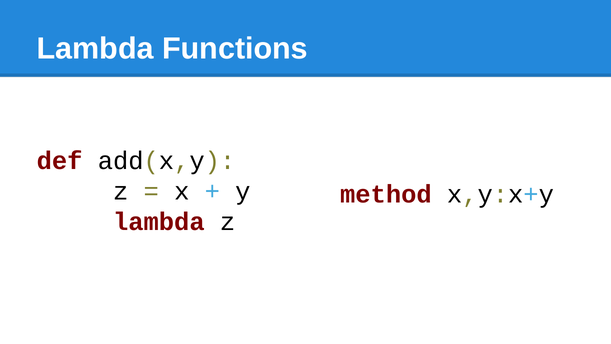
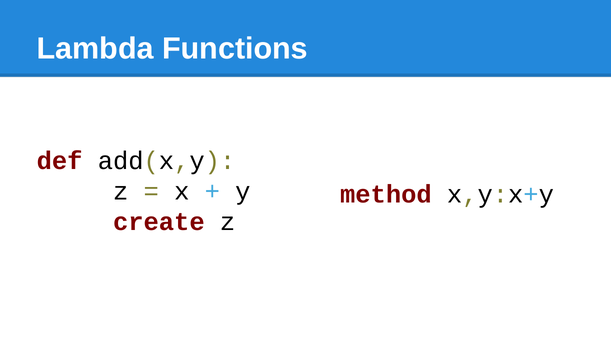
lambda: lambda -> create (159, 222)
